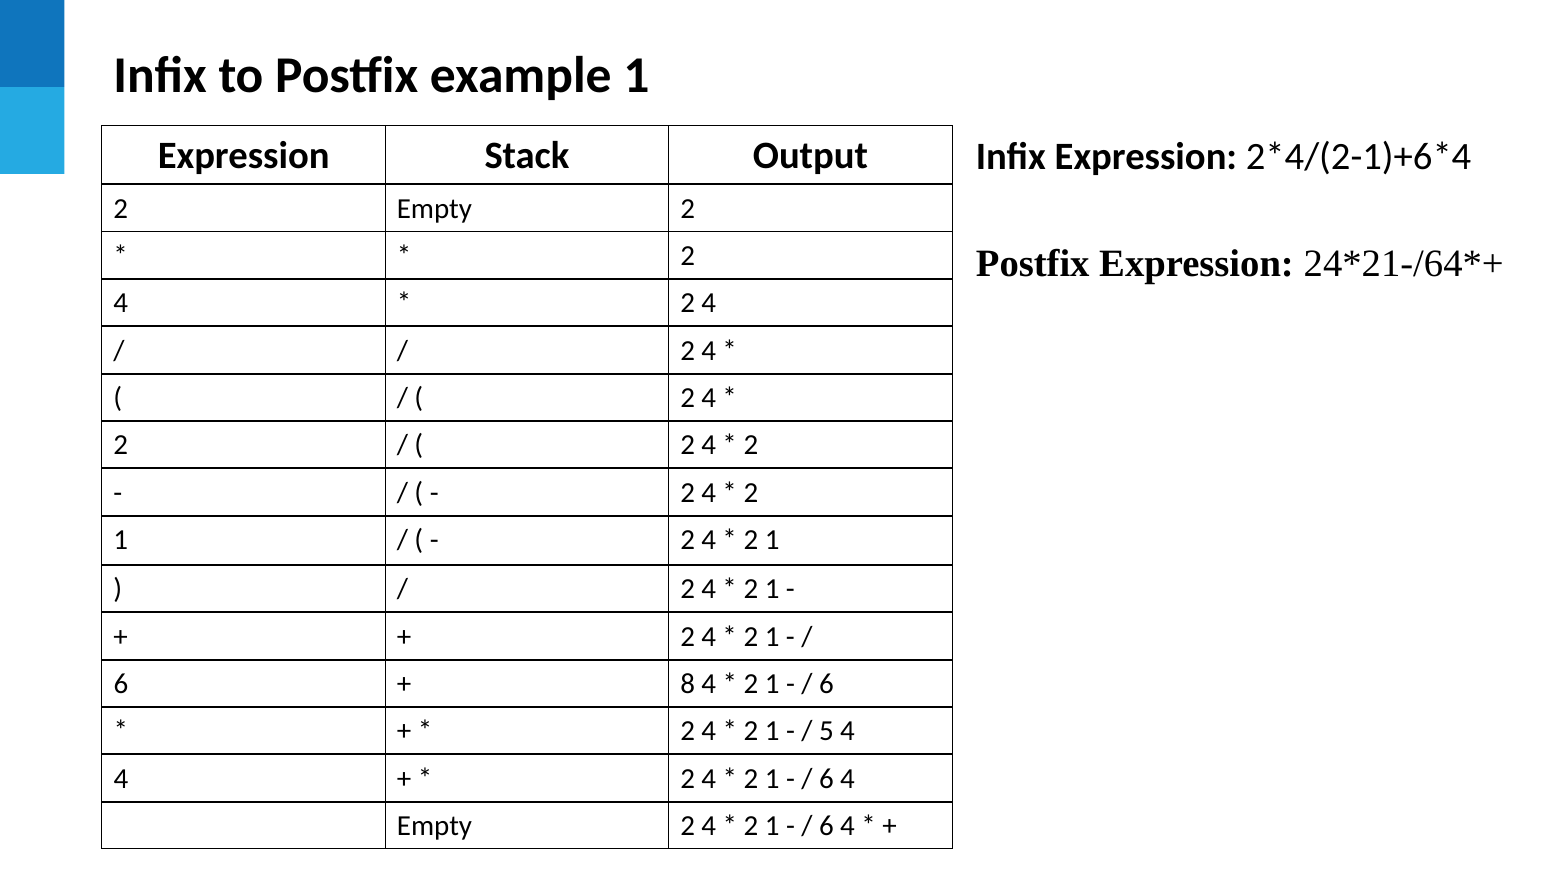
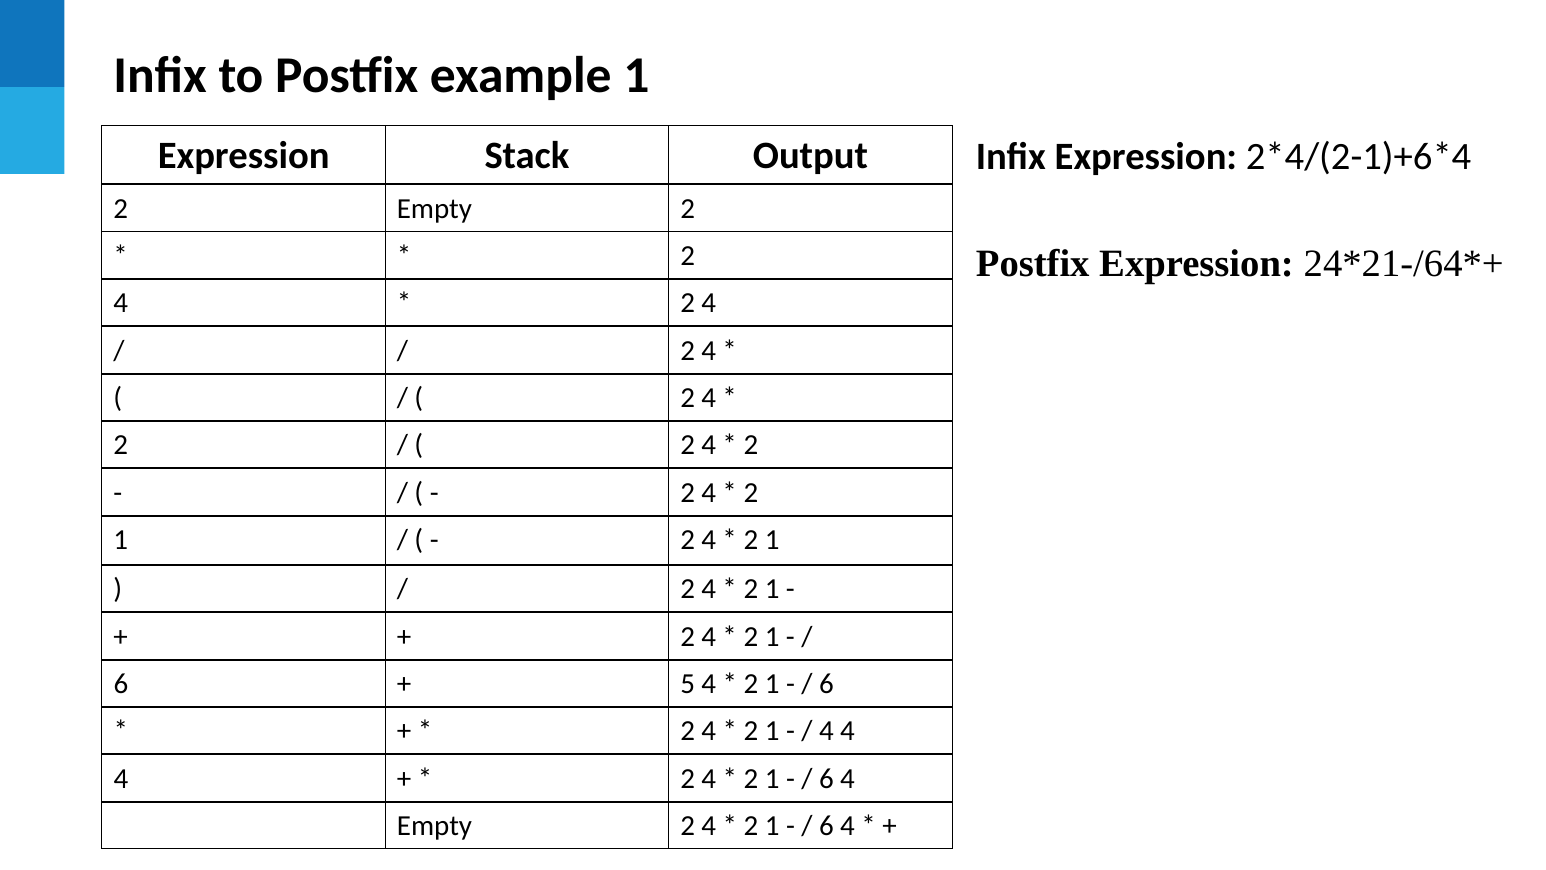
8: 8 -> 5 (688, 684)
5: 5 -> 4 (827, 731)
